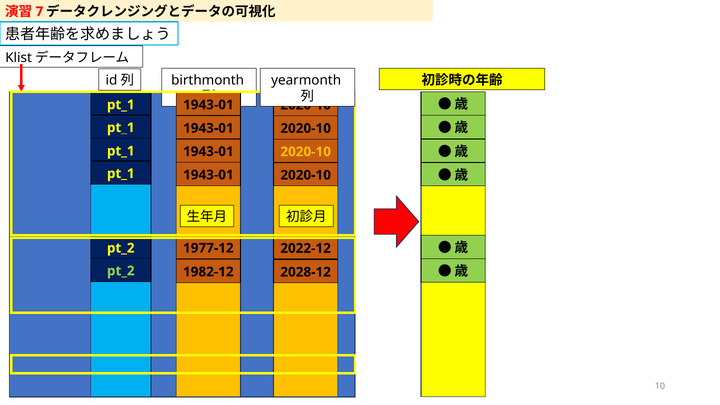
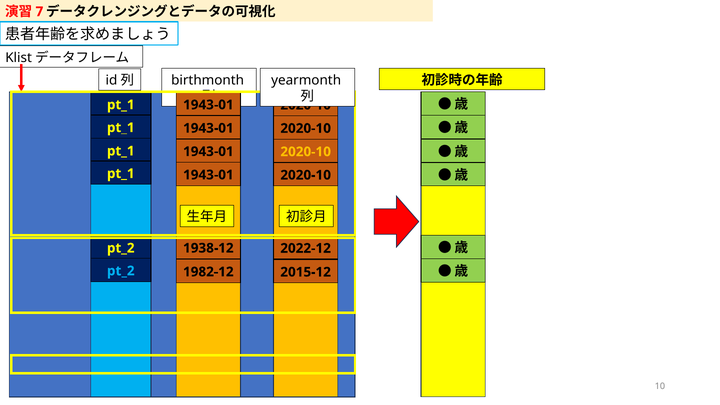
1977-12: 1977-12 -> 1938-12 (208, 248)
pt_2 colour: light green -> light blue (121, 271)
2028-12: 2028-12 -> 2015-12 (306, 272)
